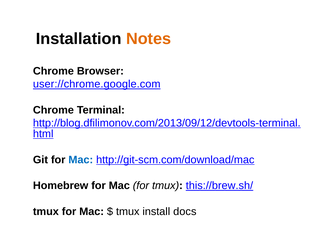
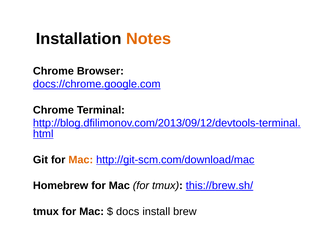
user://chrome.google.com: user://chrome.google.com -> docs://chrome.google.com (97, 84)
Mac colour: blue -> orange (81, 160)
tmux: tmux -> docs (128, 212)
docs: docs -> brew (185, 212)
